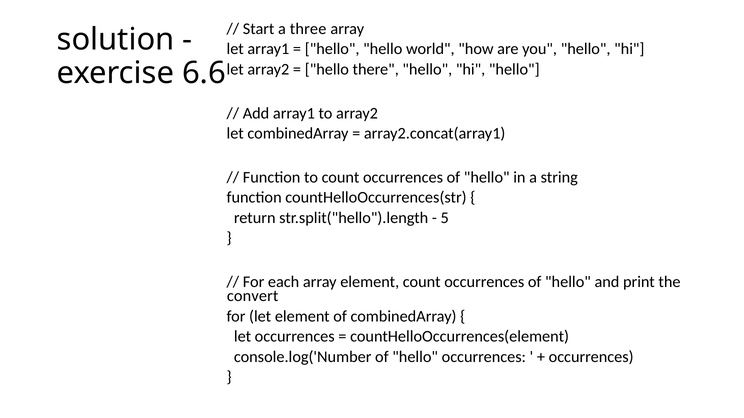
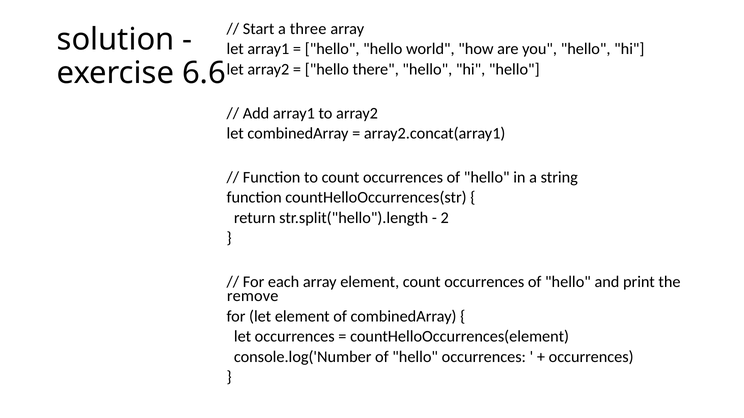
5: 5 -> 2 (445, 218)
convert: convert -> remove (253, 296)
